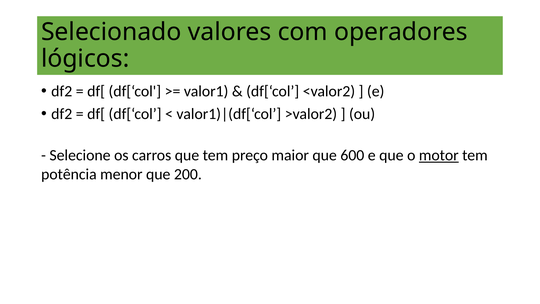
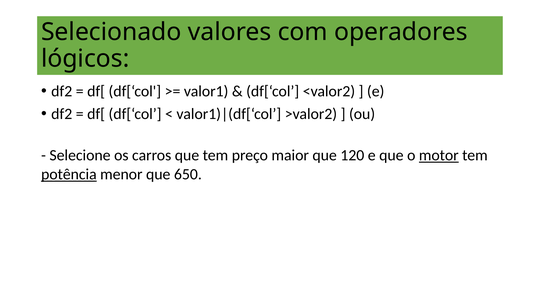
600: 600 -> 120 (352, 155)
potência underline: none -> present (69, 174)
200: 200 -> 650 (188, 174)
